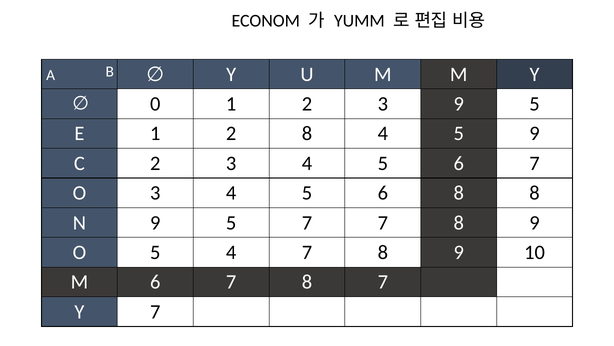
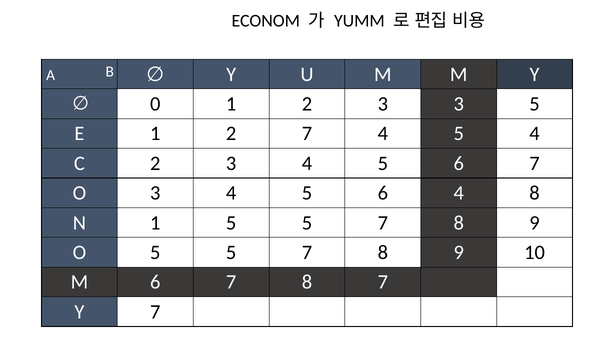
3 9: 9 -> 3 (459, 104)
2 8: 8 -> 7 (307, 133)
5 9: 9 -> 4 (535, 133)
6 8: 8 -> 4 (459, 193)
N 9: 9 -> 1 (155, 222)
7: 7 -> 5 (307, 222)
O 5 4: 4 -> 5 (231, 252)
